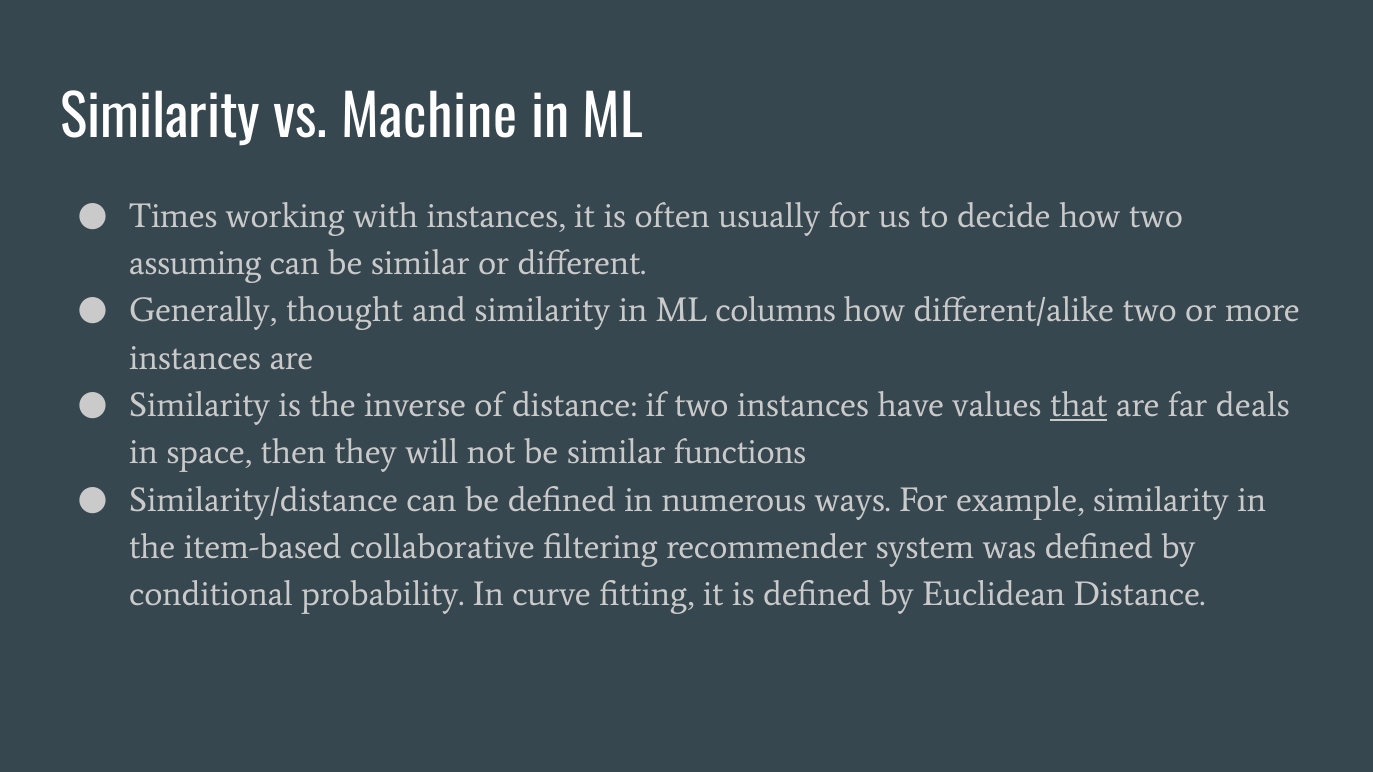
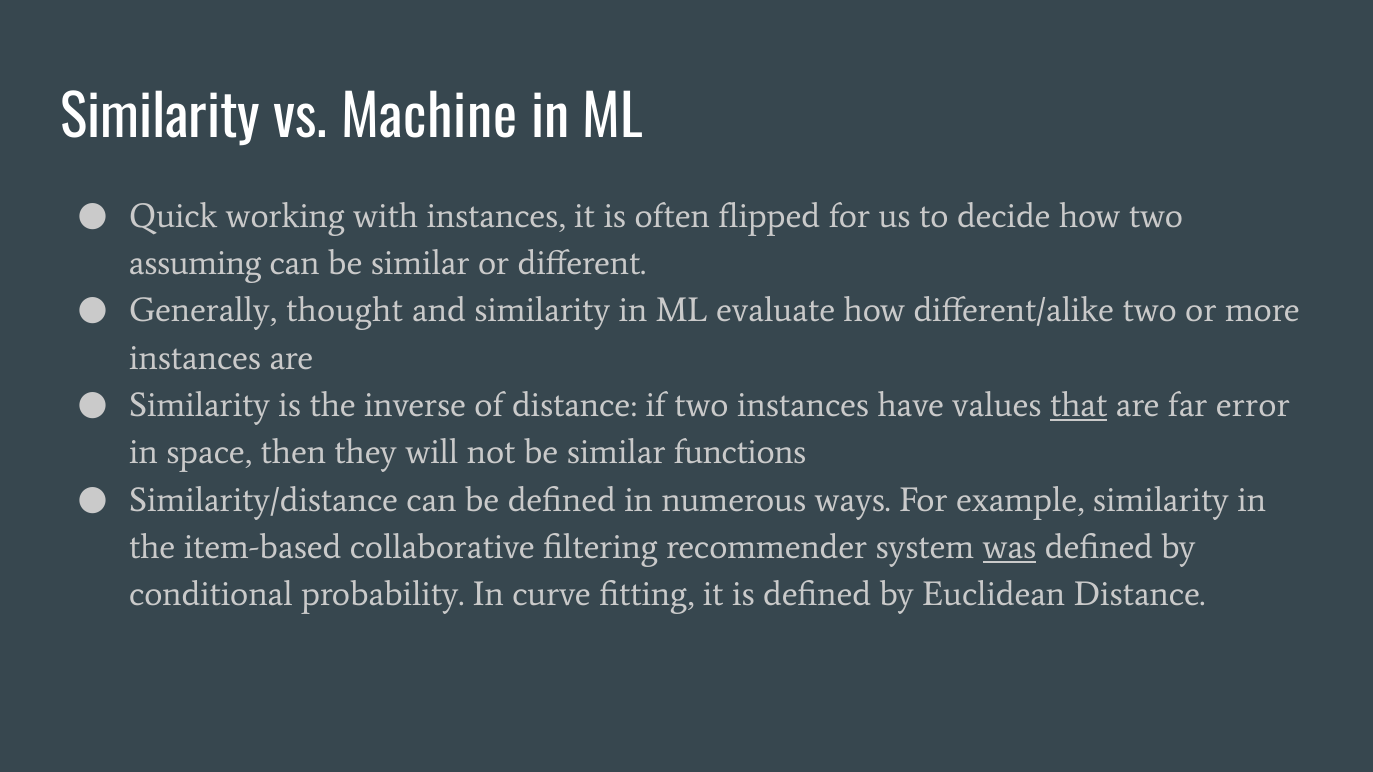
Times: Times -> Quick (173, 216)
usually: usually -> flipped (769, 216)
columns: columns -> evaluate (776, 311)
deals: deals -> error (1253, 405)
was underline: none -> present (1010, 547)
